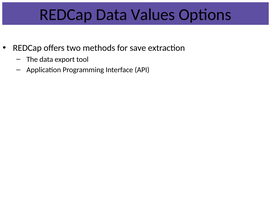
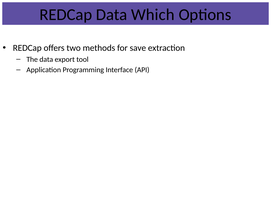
Values: Values -> Which (153, 15)
